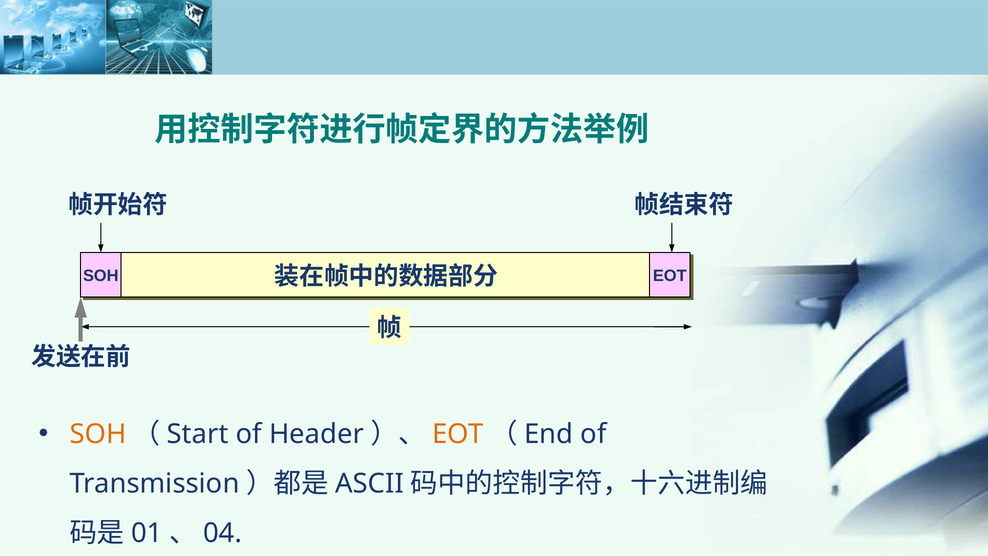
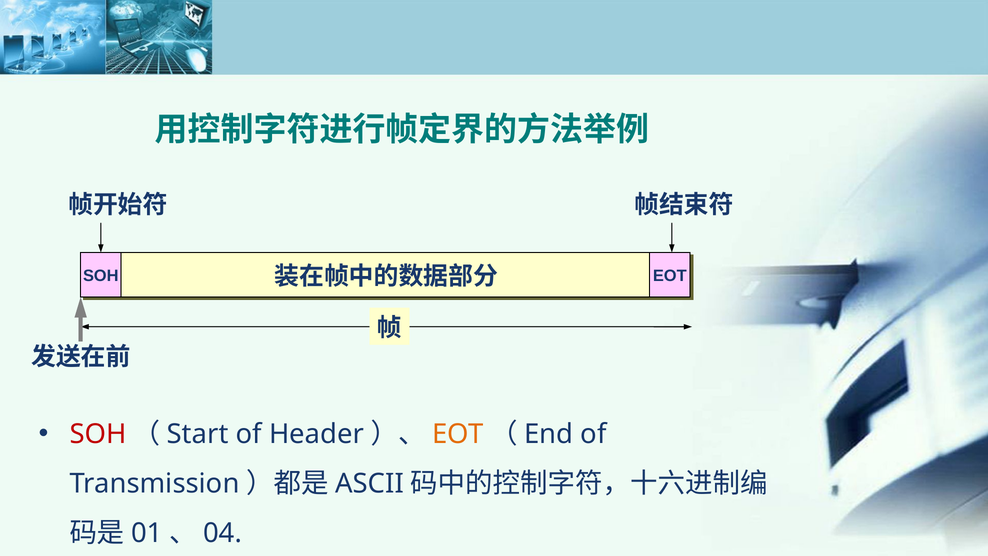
SOH colour: orange -> red (98, 434)
